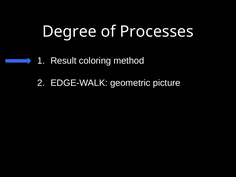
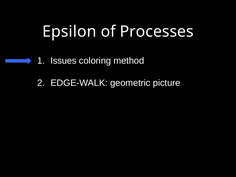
Degree: Degree -> Epsilon (69, 32)
Result: Result -> Issues (64, 61)
